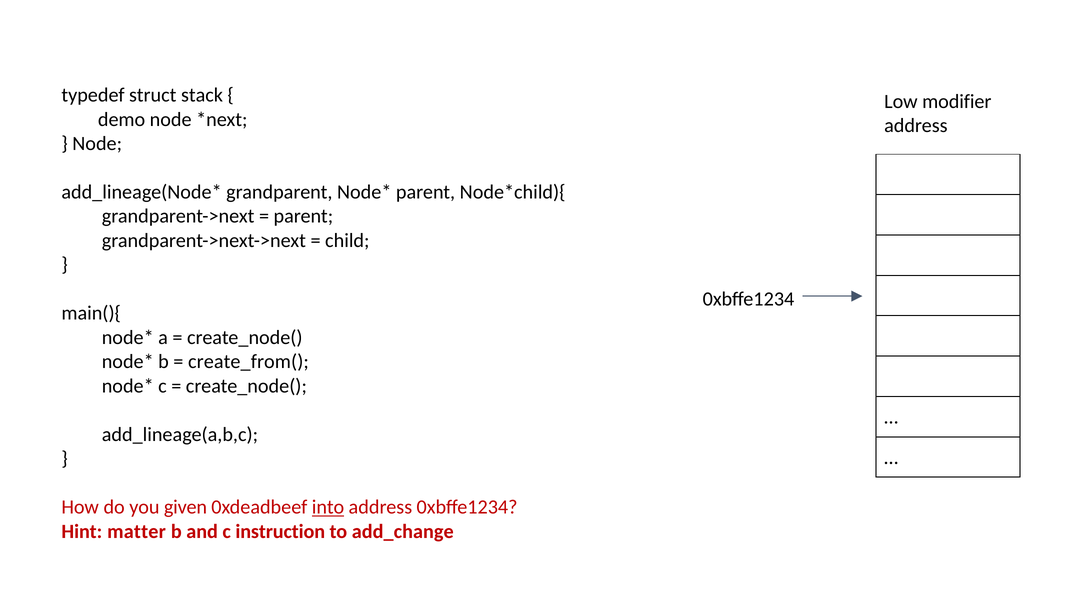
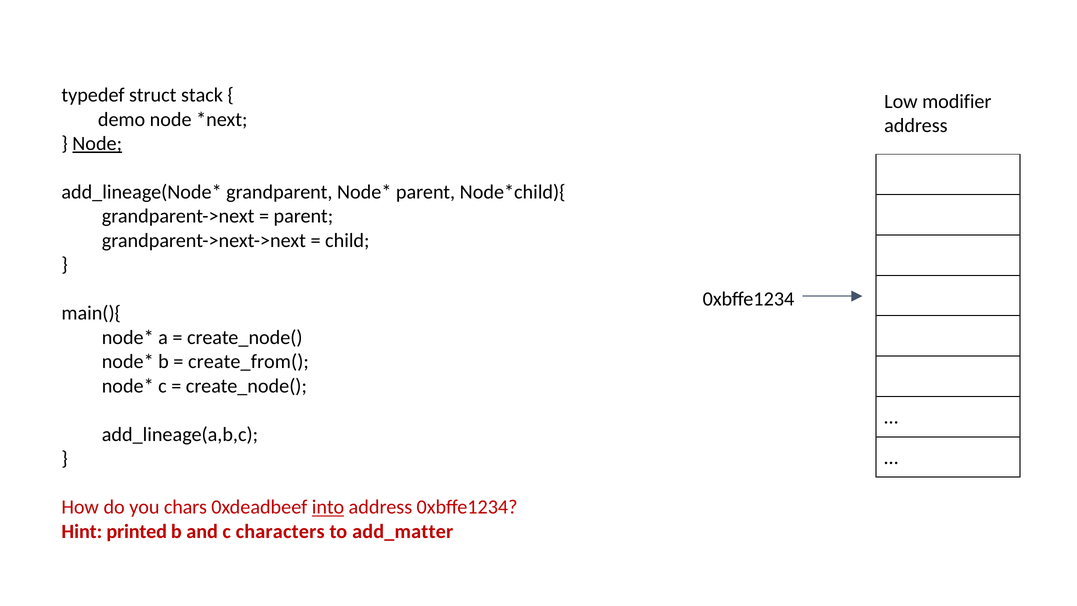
Node underline: none -> present (97, 144)
given: given -> chars (185, 507)
matter: matter -> printed (137, 531)
instruction: instruction -> characters (280, 531)
add_change: add_change -> add_matter (403, 531)
